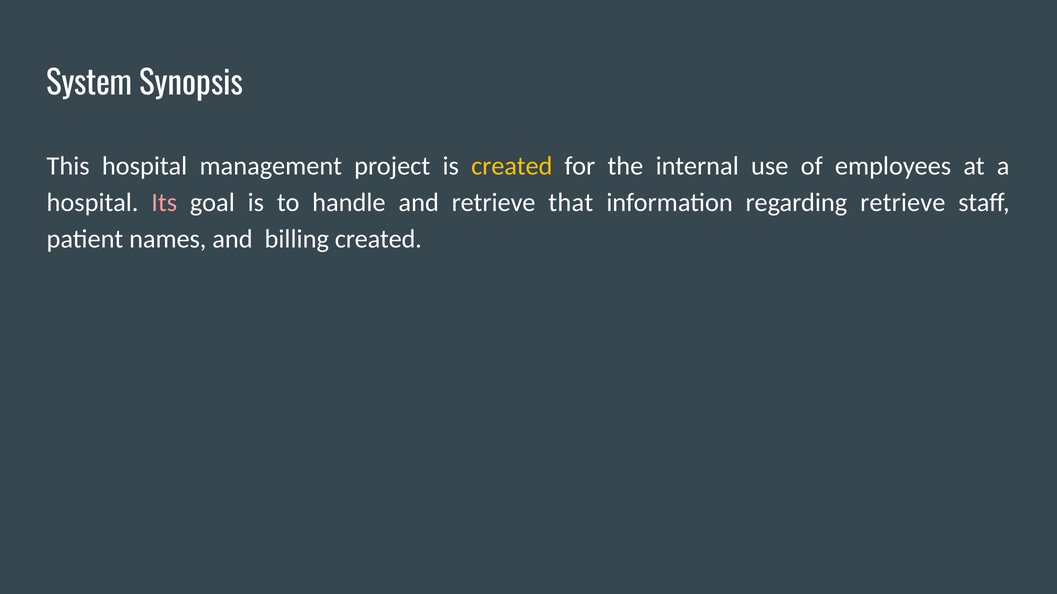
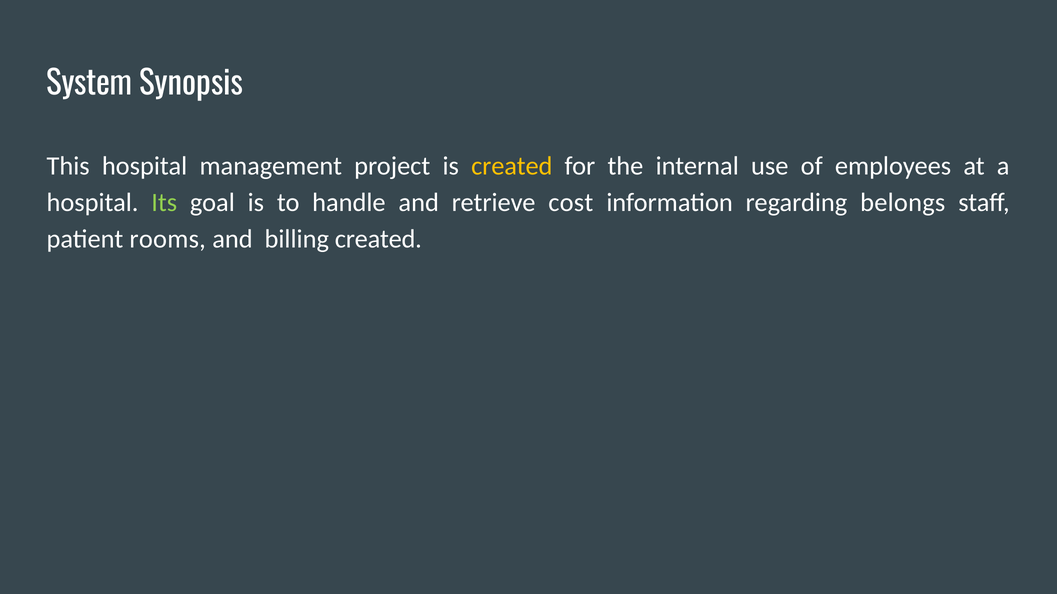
Its colour: pink -> light green (164, 203)
that: that -> cost (571, 203)
regarding retrieve: retrieve -> belongs (903, 203)
names: names -> rooms (168, 239)
